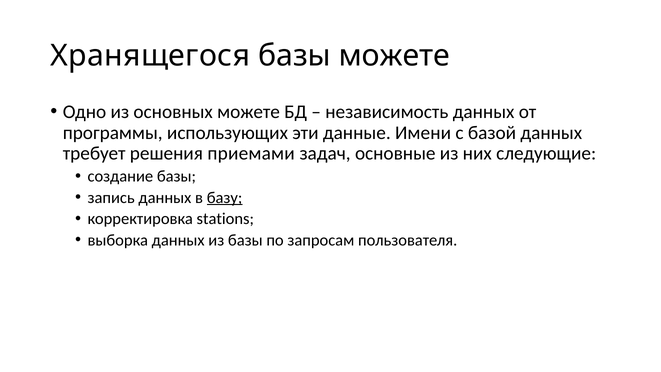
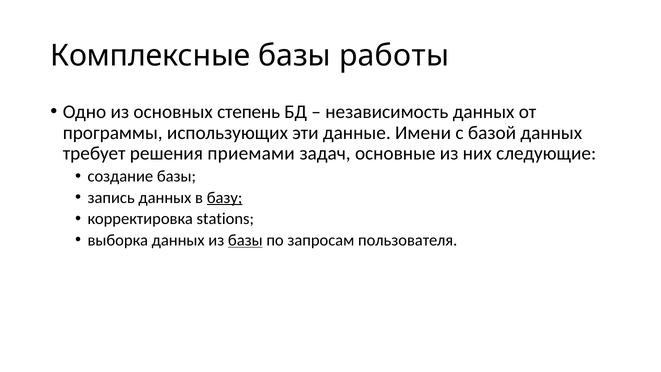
Хранящегося: Хранящегося -> Комплексные (150, 56)
базы можете: можете -> работы (394, 56)
основных можете: можете -> степень (249, 112)
базы underline: none -> present (245, 240)
